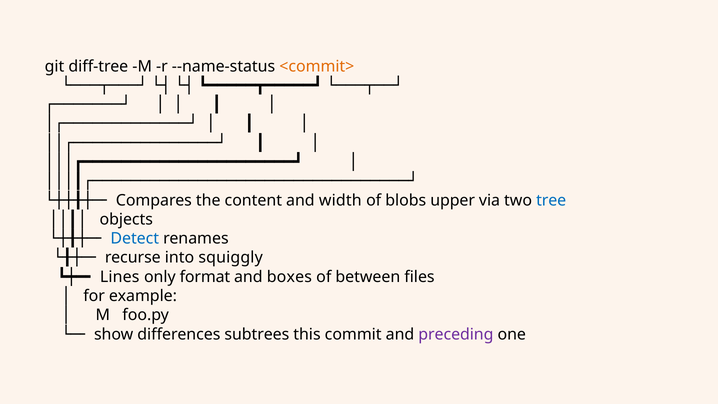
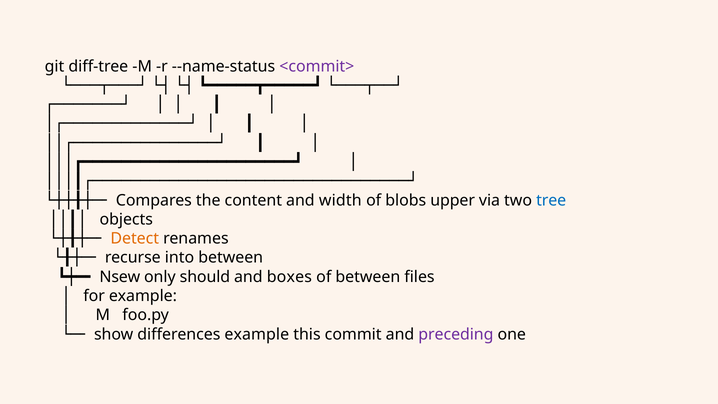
<commit> colour: orange -> purple (317, 66)
Detect colour: blue -> orange (135, 238)
into squiggly: squiggly -> between (231, 258)
Lines: Lines -> Nsew (120, 277)
format: format -> should (205, 277)
differences subtrees: subtrees -> example (257, 334)
